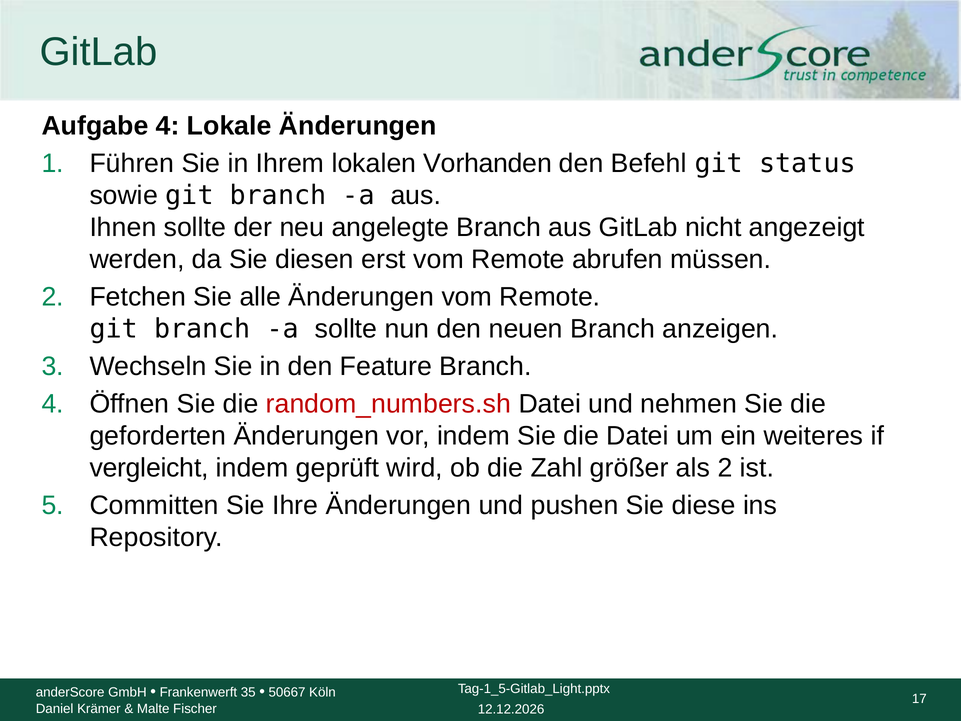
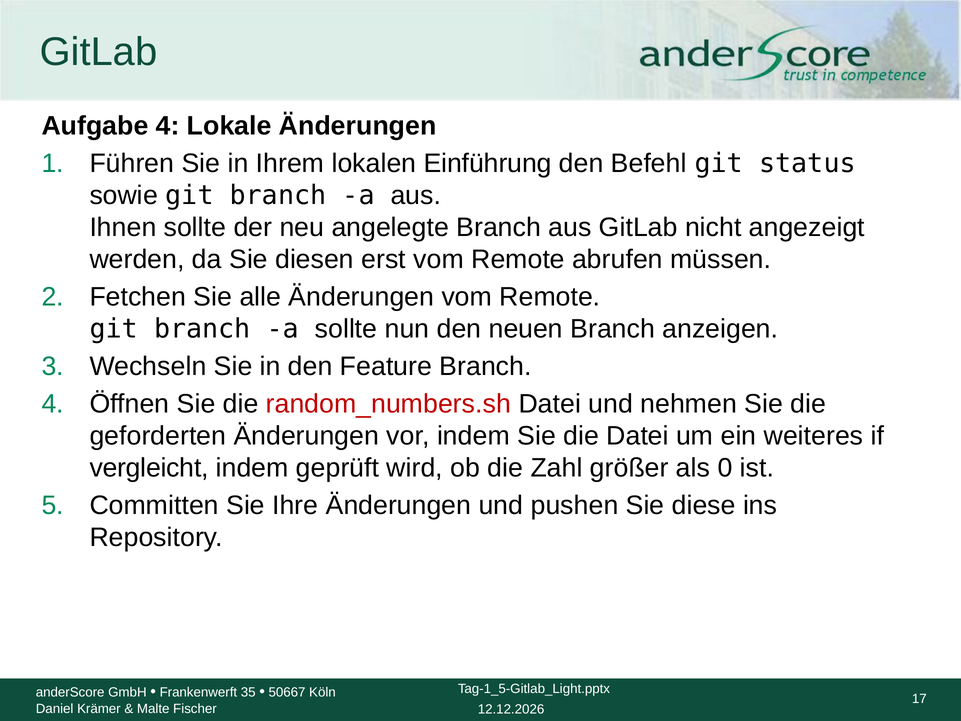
Vorhanden: Vorhanden -> Einführung (488, 163)
als 2: 2 -> 0 (725, 468)
